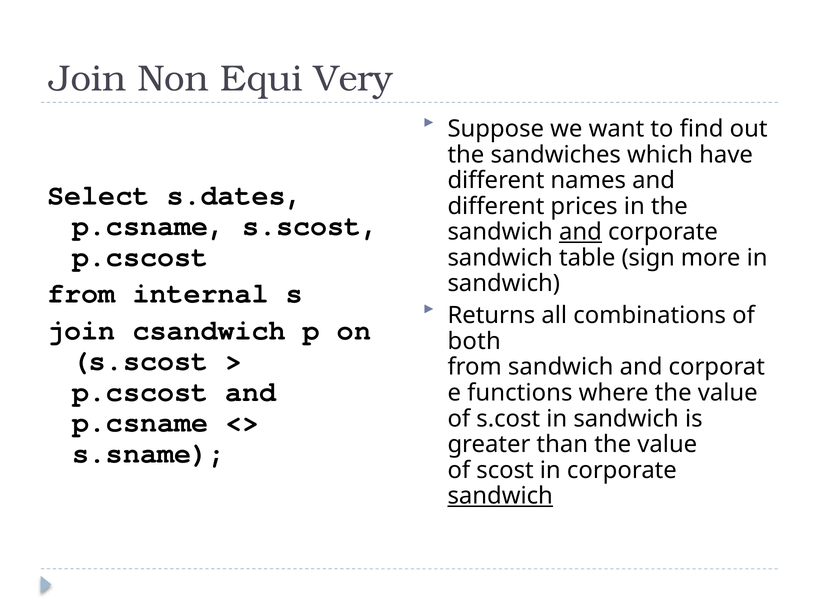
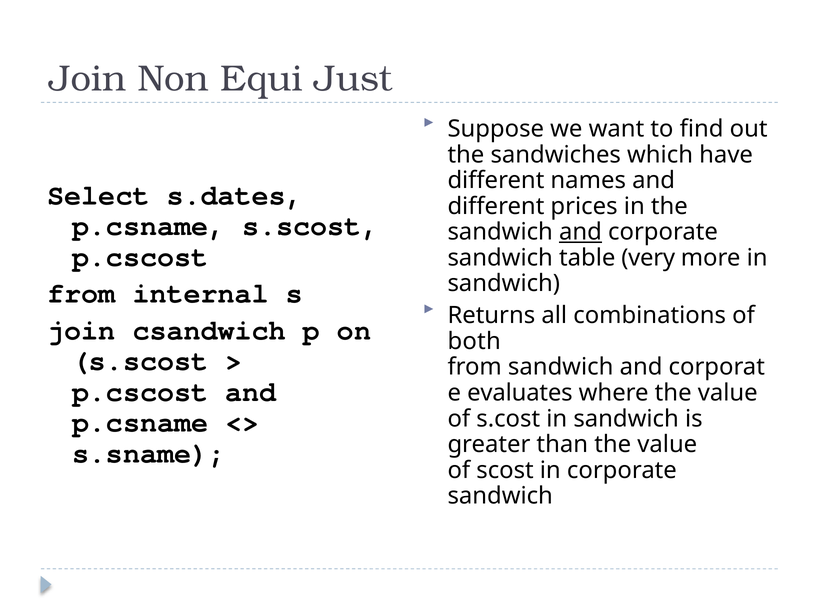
Very: Very -> Just (353, 79)
sign: sign -> very (648, 258)
functions: functions -> evaluates (520, 393)
sandwich underline: present -> none (500, 496)
